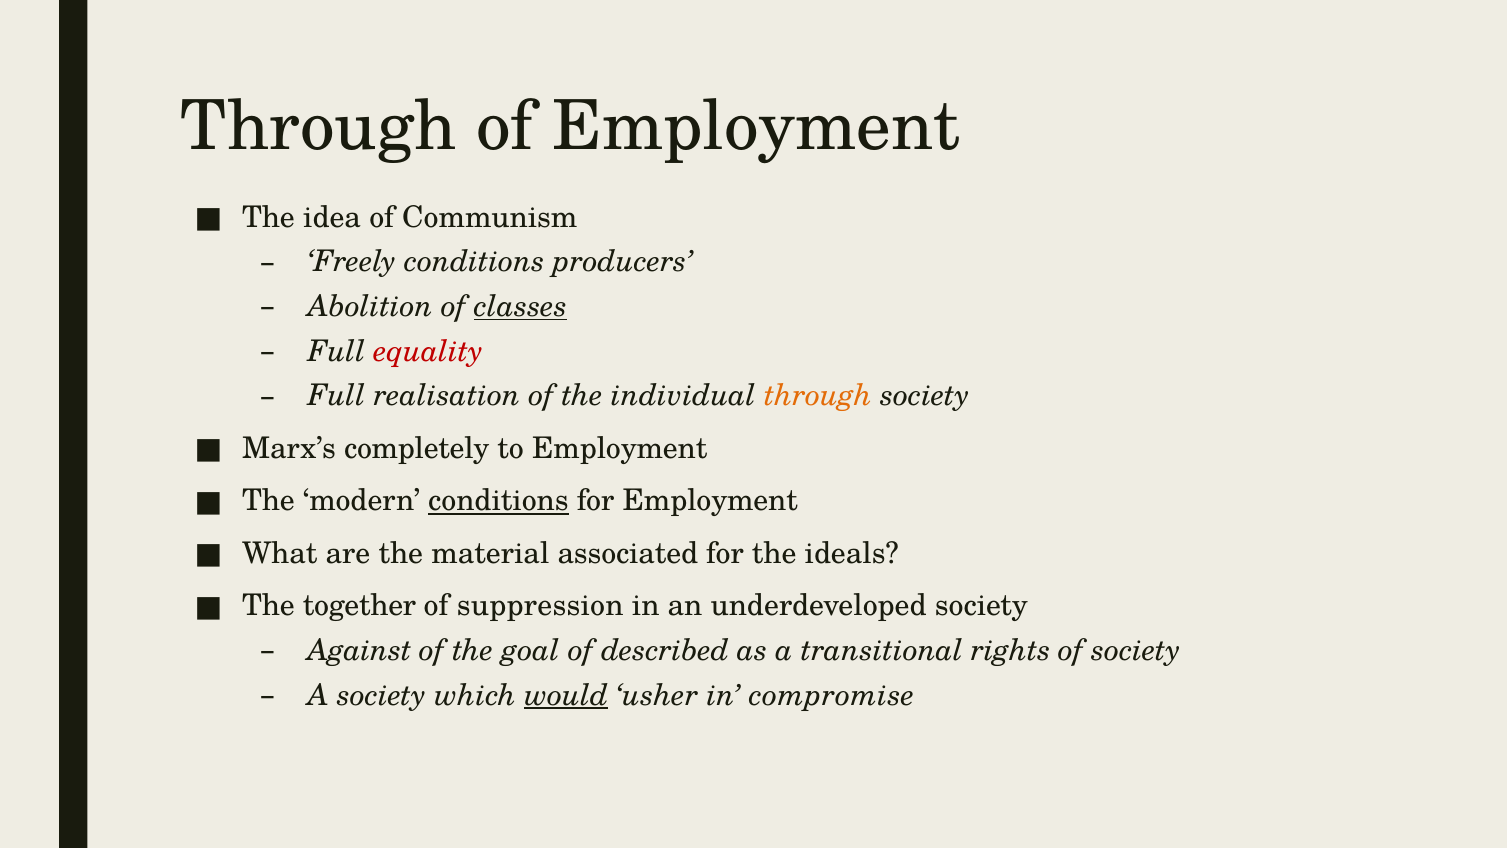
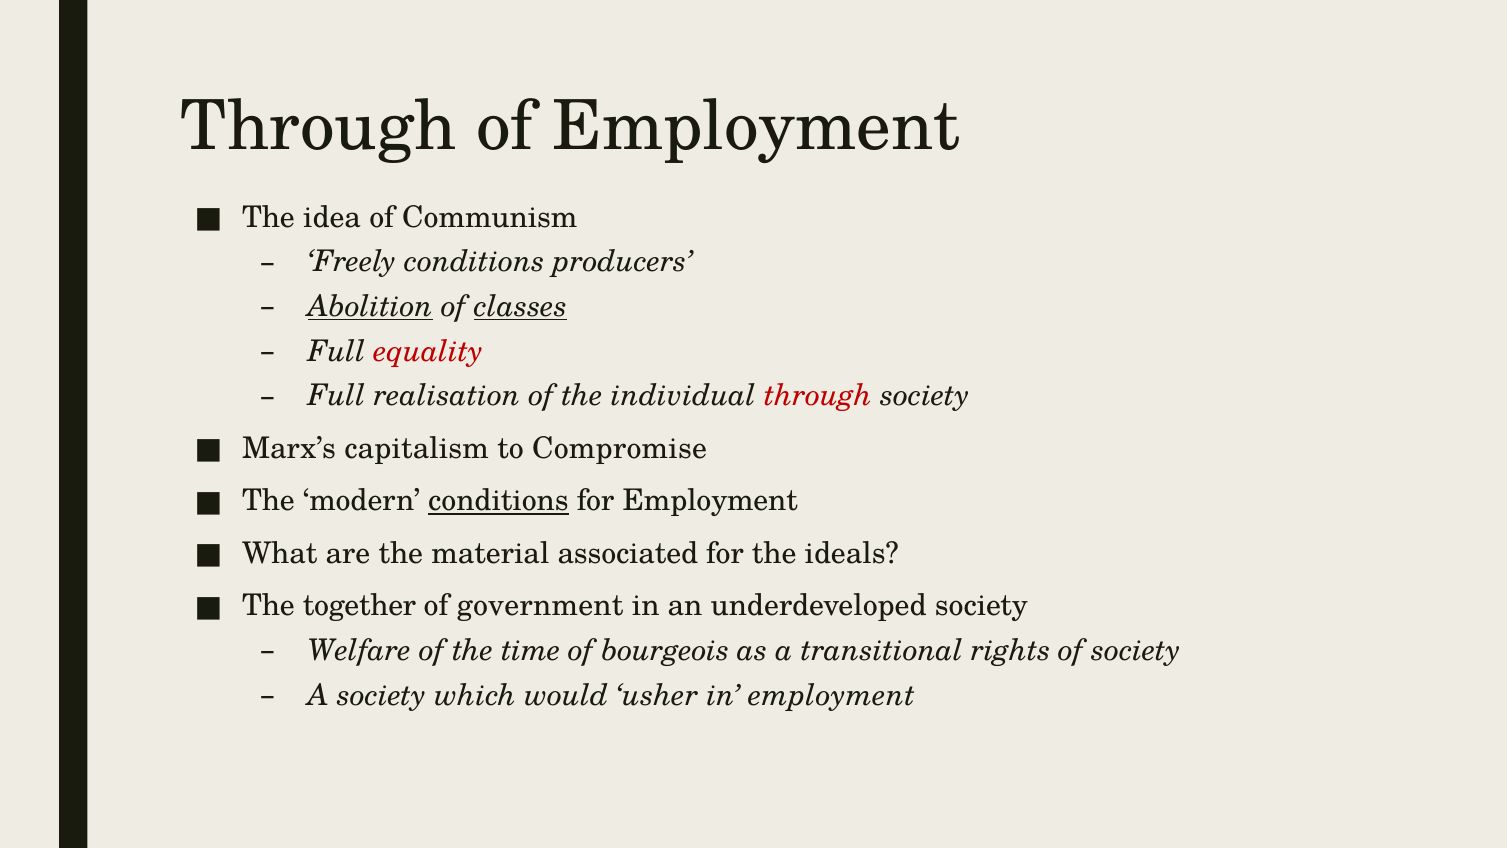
Abolition underline: none -> present (370, 307)
through colour: orange -> red (818, 396)
completely: completely -> capitalism (417, 448)
to Employment: Employment -> Compromise (620, 448)
suppression: suppression -> government (540, 606)
Against: Against -> Welfare (359, 650)
goal: goal -> time (531, 650)
described: described -> bourgeois (665, 650)
would underline: present -> none (566, 695)
in compromise: compromise -> employment (832, 695)
